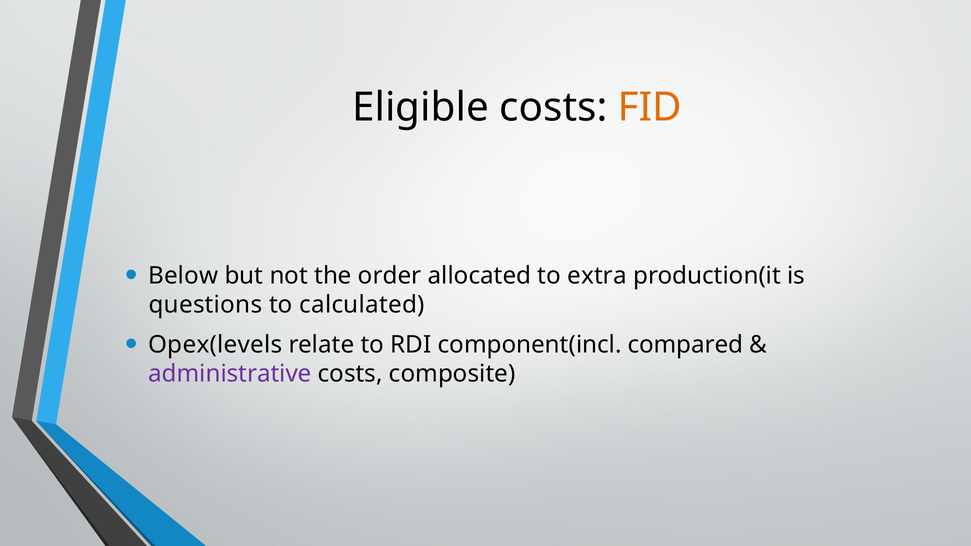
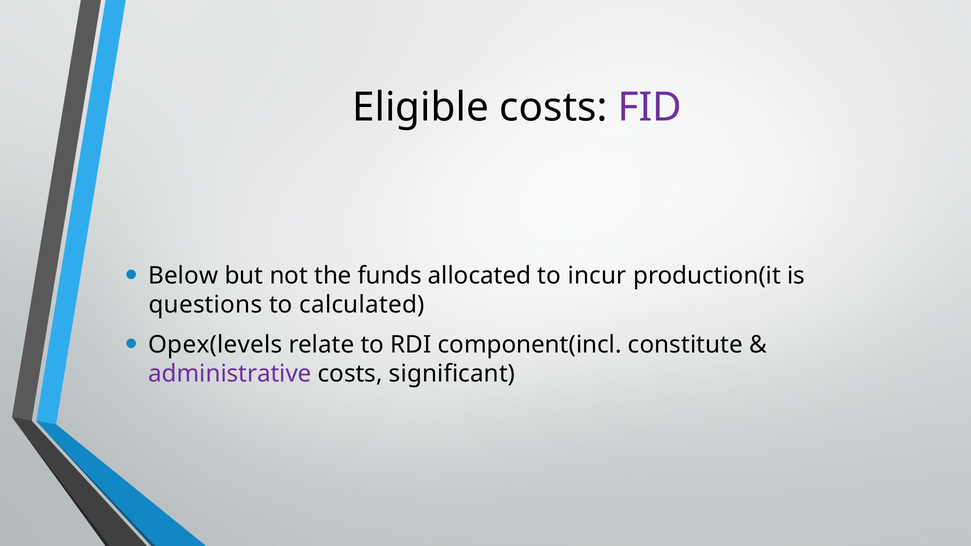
FID colour: orange -> purple (650, 107)
order: order -> funds (390, 276)
extra: extra -> incur (597, 276)
compared: compared -> constitute (685, 345)
composite: composite -> significant (452, 374)
